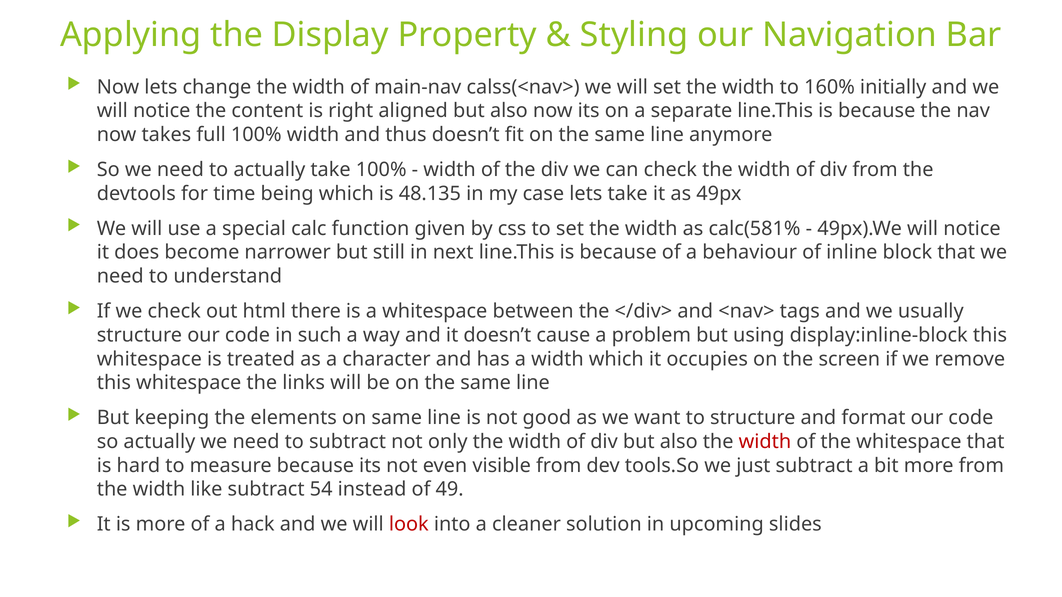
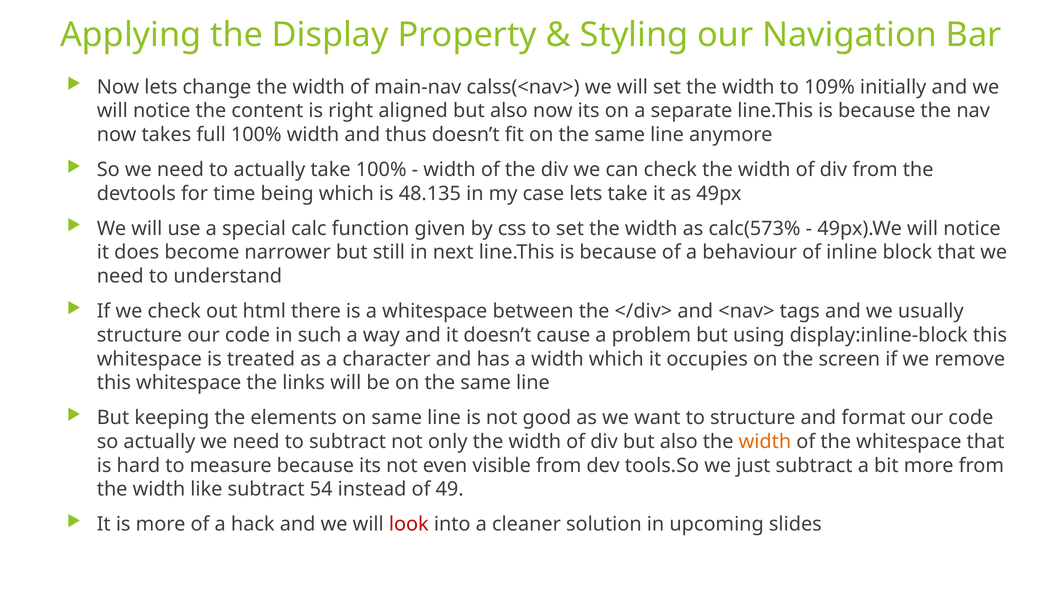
160%: 160% -> 109% (829, 87)
calc(581%: calc(581% -> calc(573% (755, 229)
width colour: red -> orange (765, 442)
